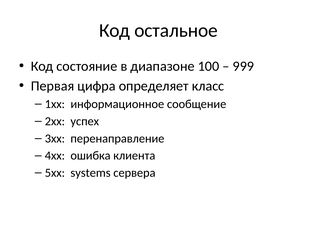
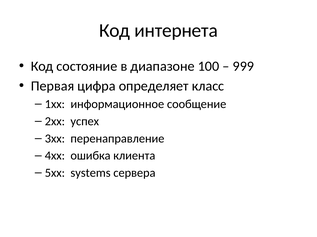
остальное: остальное -> интернета (176, 31)
